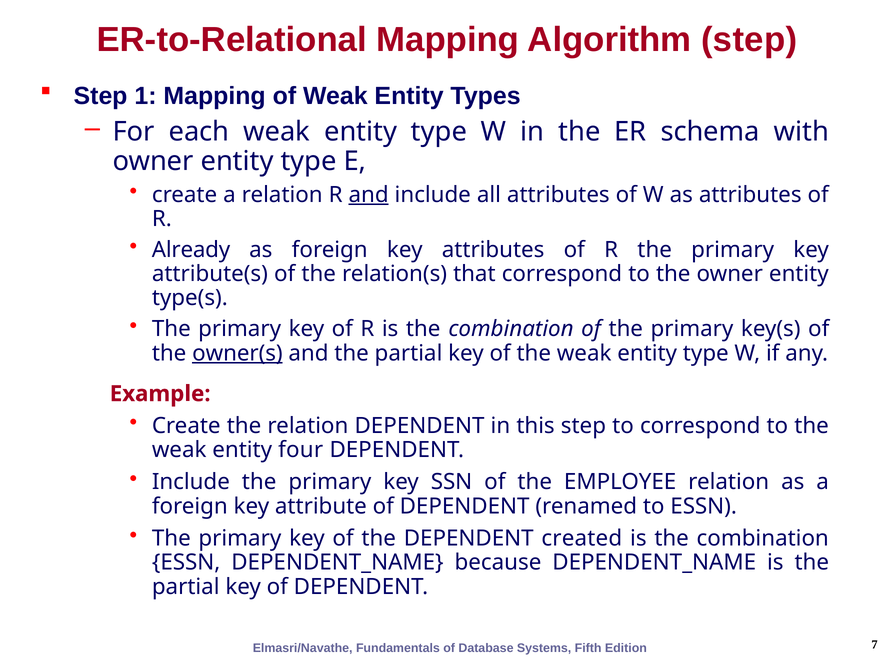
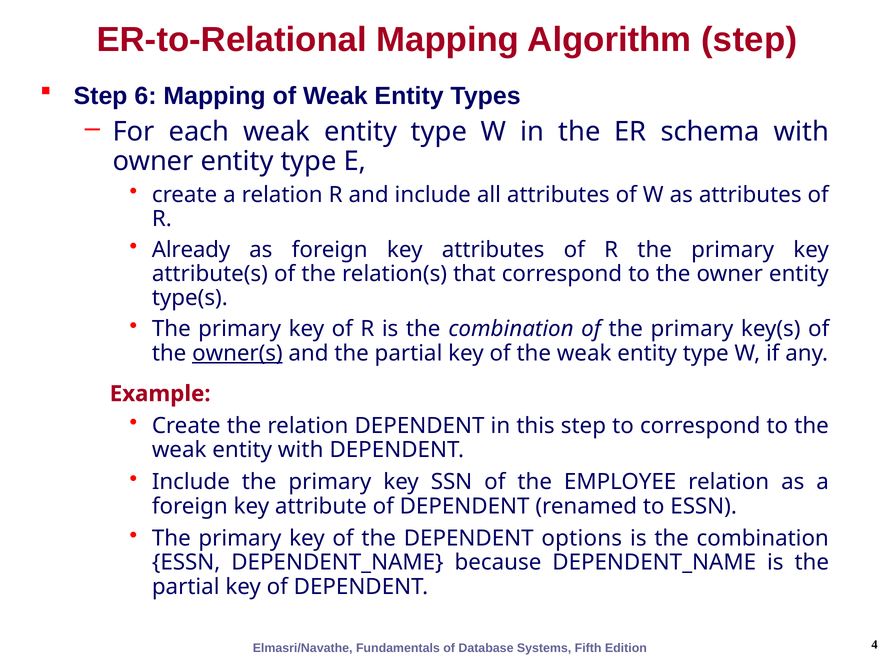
1: 1 -> 6 (145, 96)
and underline: present -> none (369, 195)
entity four: four -> with (301, 450)
created: created -> options (582, 539)
7: 7 -> 4 (875, 645)
